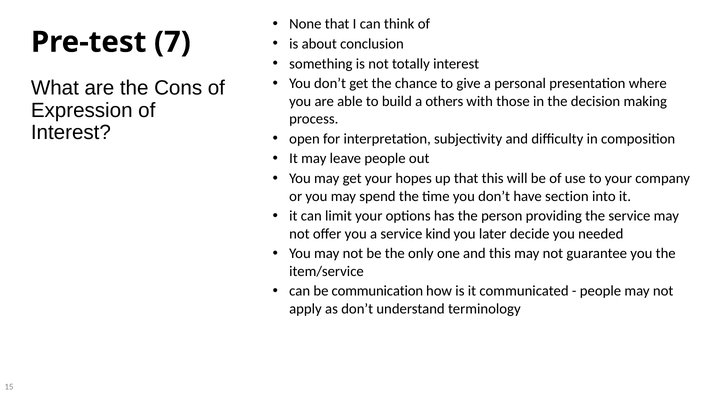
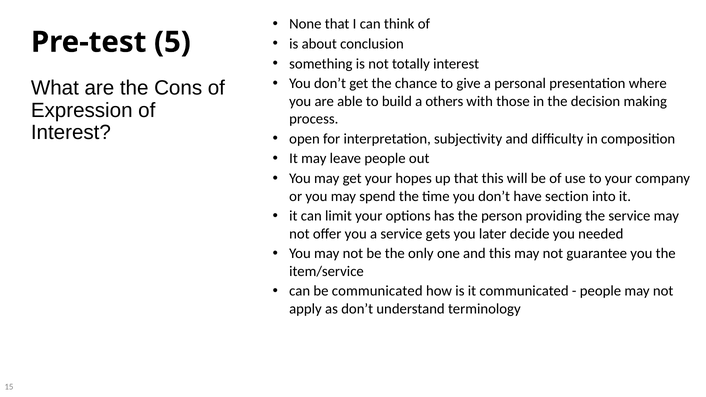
7: 7 -> 5 (172, 42)
kind: kind -> gets (438, 234)
be communication: communication -> communicated (377, 291)
